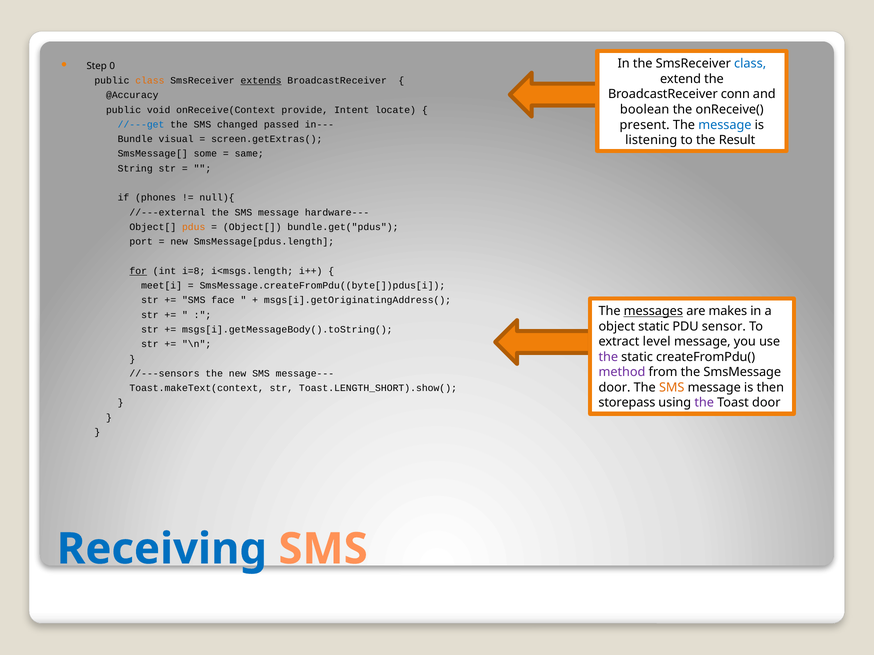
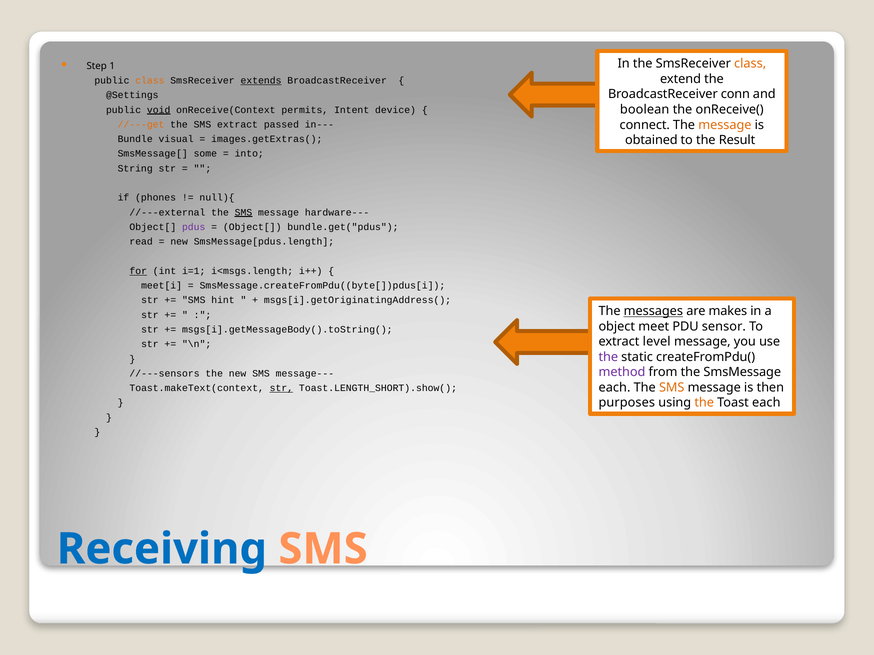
class colour: blue -> orange (750, 64)
0: 0 -> 1 (112, 66)
@Accuracy: @Accuracy -> @Settings (132, 95)
void underline: none -> present (159, 110)
provide: provide -> permits (305, 110)
locate: locate -> device (395, 110)
//---get colour: blue -> orange (141, 125)
SMS changed: changed -> extract (237, 125)
present: present -> connect (645, 125)
message colour: blue -> orange (725, 125)
screen.getExtras(: screen.getExtras( -> images.getExtras( (267, 139)
listening: listening -> obtained (651, 140)
same: same -> into (249, 154)
SMS underline: none -> present (243, 213)
pdus colour: orange -> purple (194, 227)
port: port -> read (141, 242)
i=8: i=8 -> i=1 (194, 271)
face: face -> hint (223, 300)
object static: static -> meet (654, 327)
door: door -> each (614, 388)
str underline: none -> present (281, 388)
storepass: storepass -> purposes (627, 403)
the colour: purple -> orange (704, 403)
Toast door: door -> each (766, 403)
